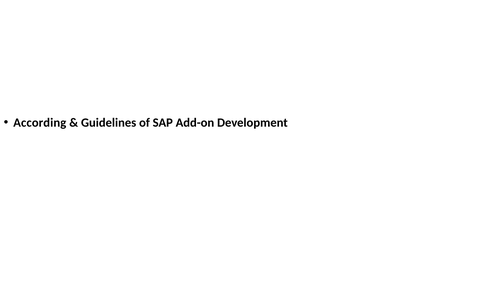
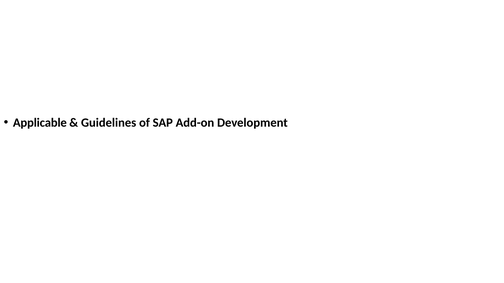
According: According -> Applicable (40, 123)
